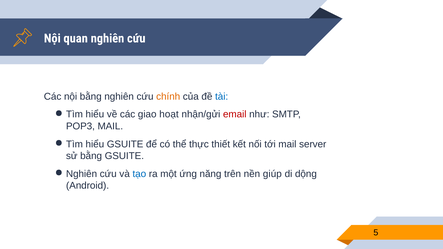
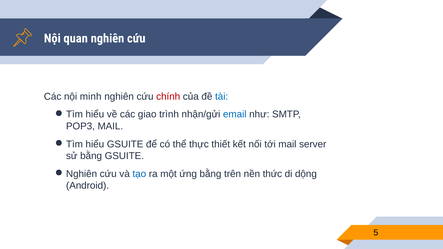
nội bằng: bằng -> minh (91, 97)
chính colour: orange -> red (168, 97)
hoạt: hoạt -> trình (169, 114)
email colour: red -> blue (235, 114)
ứng năng: năng -> bằng (210, 174)
giúp: giúp -> thức (272, 174)
